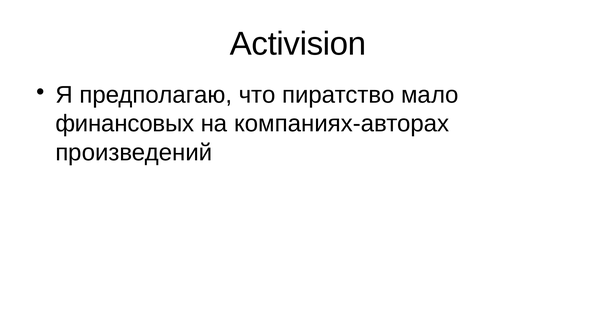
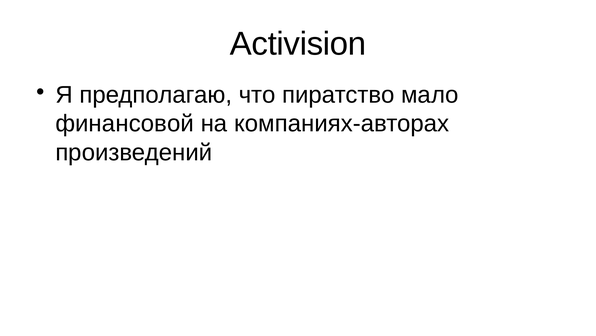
финансовых: финансовых -> финансовой (125, 123)
